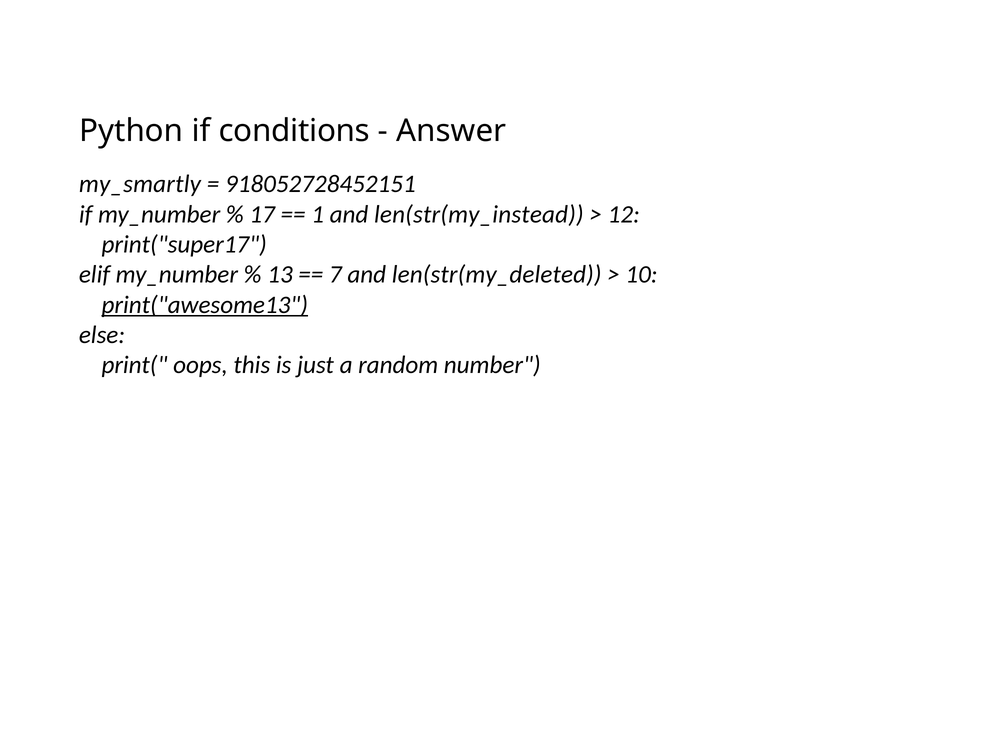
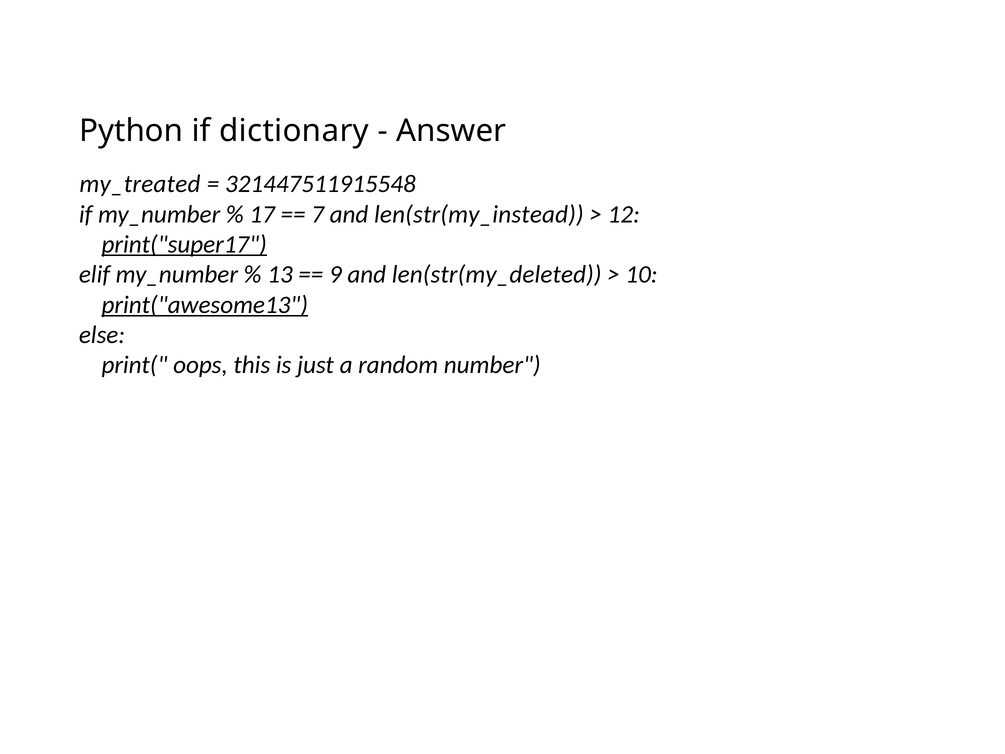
conditions: conditions -> dictionary (294, 131)
my_smartly: my_smartly -> my_treated (140, 184)
918052728452151: 918052728452151 -> 321447511915548 (320, 184)
1: 1 -> 7 (318, 214)
print("super17 underline: none -> present (184, 244)
7: 7 -> 9 (335, 275)
